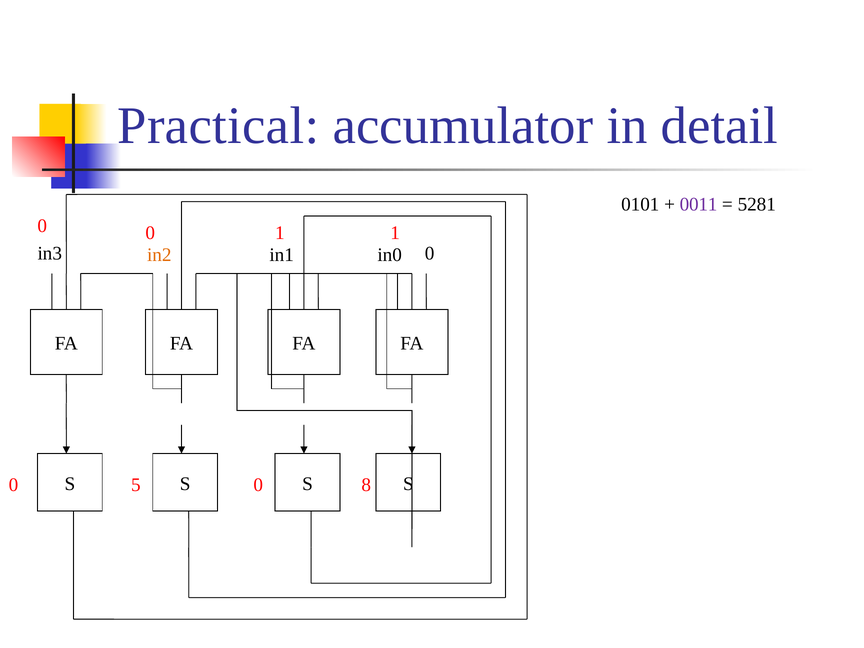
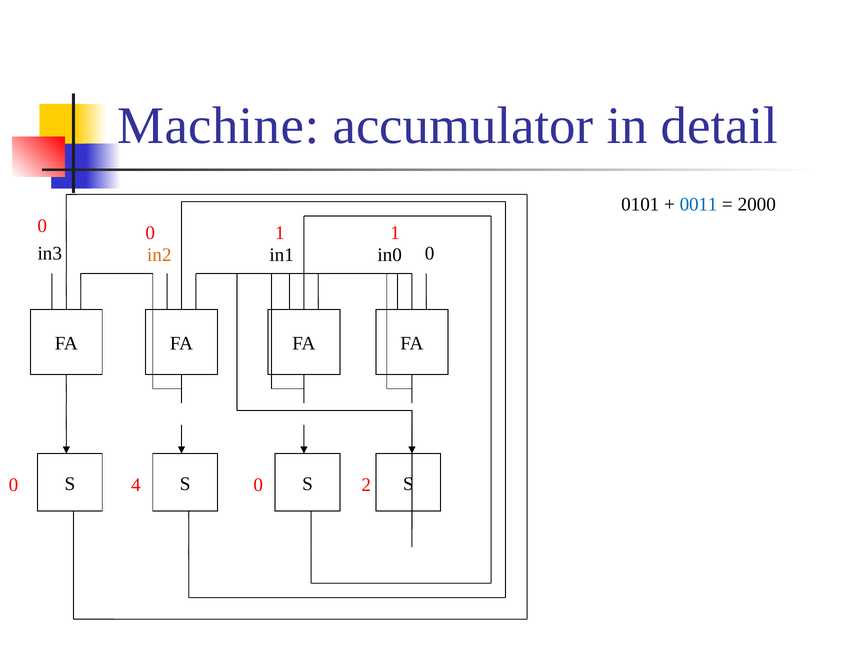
Practical: Practical -> Machine (218, 126)
0011 colour: purple -> blue (699, 204)
5281: 5281 -> 2000 (757, 204)
5: 5 -> 4 (136, 485)
8: 8 -> 2 (366, 485)
